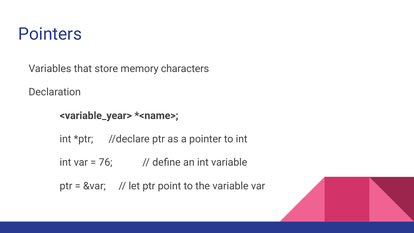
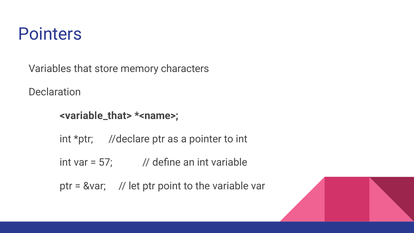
<variable_year>: <variable_year> -> <variable_that> (96, 116)
76: 76 -> 57 (106, 162)
